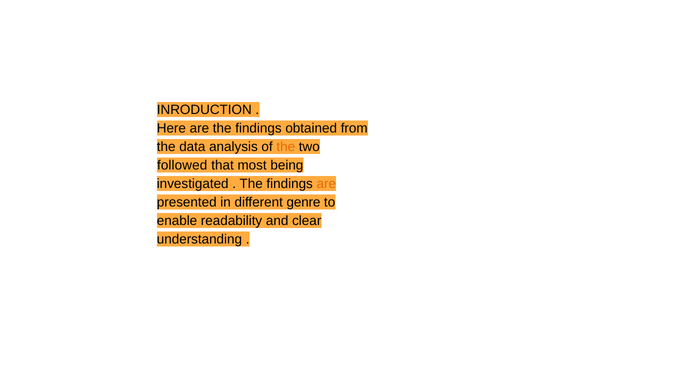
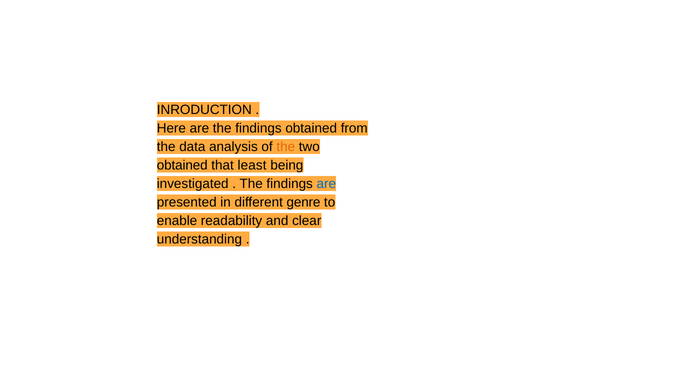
followed: followed -> obtained (182, 165)
most: most -> least (252, 165)
are colour: orange -> blue (326, 184)
